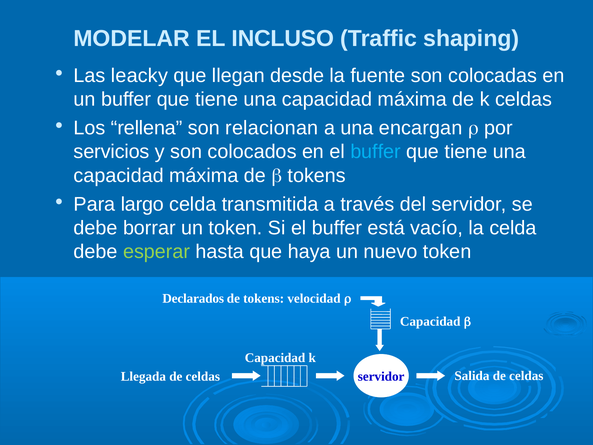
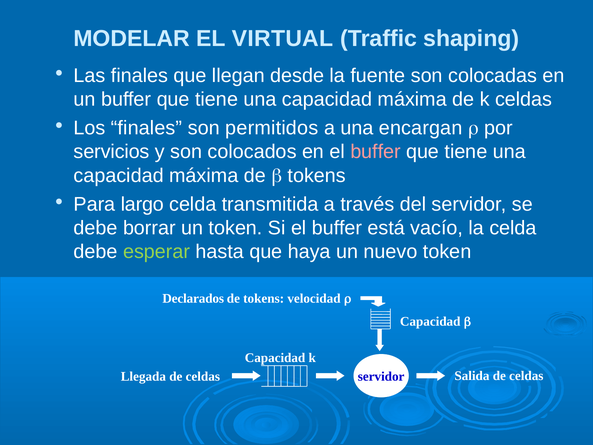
INCLUSO: INCLUSO -> VIRTUAL (283, 39)
Las leacky: leacky -> finales (140, 76)
Los rellena: rellena -> finales (147, 128)
relacionan: relacionan -> permitidos (272, 128)
buffer colour: light blue -> pink (375, 152)
